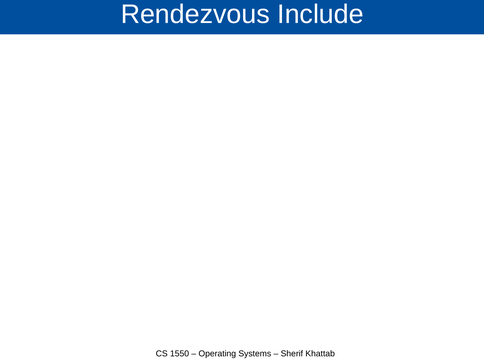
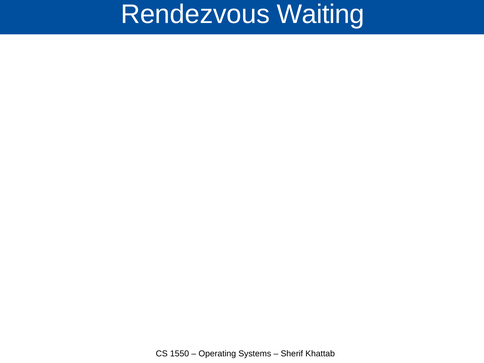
Include: Include -> Waiting (321, 14)
